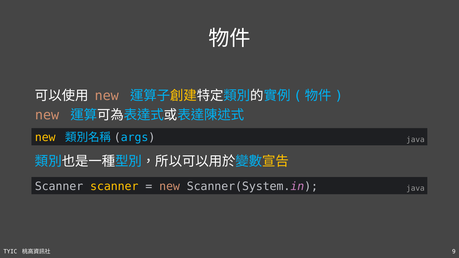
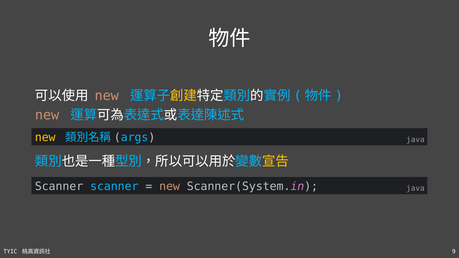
scanner colour: yellow -> light blue (114, 187)
